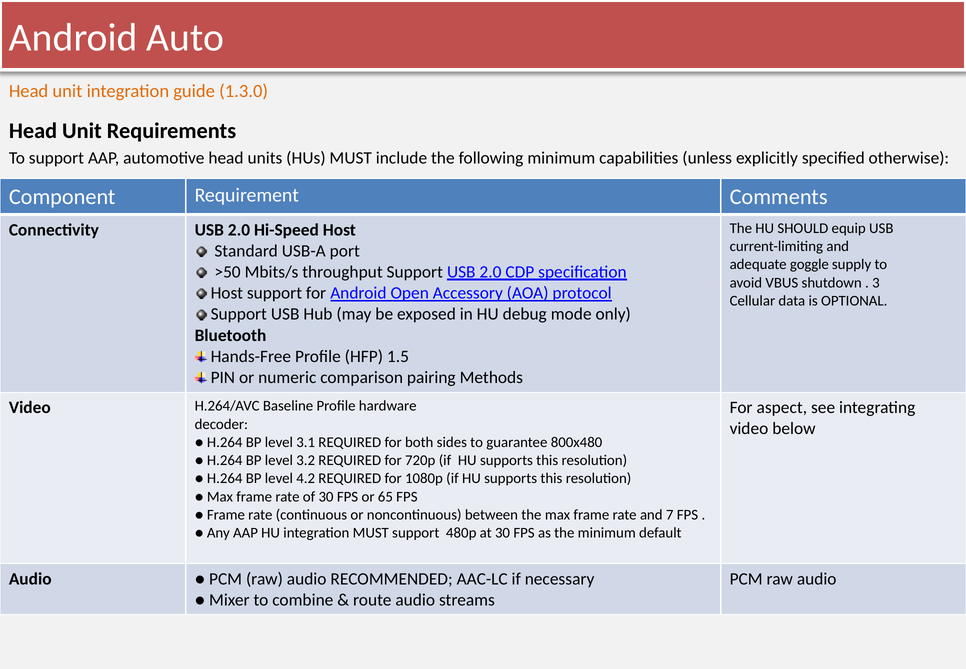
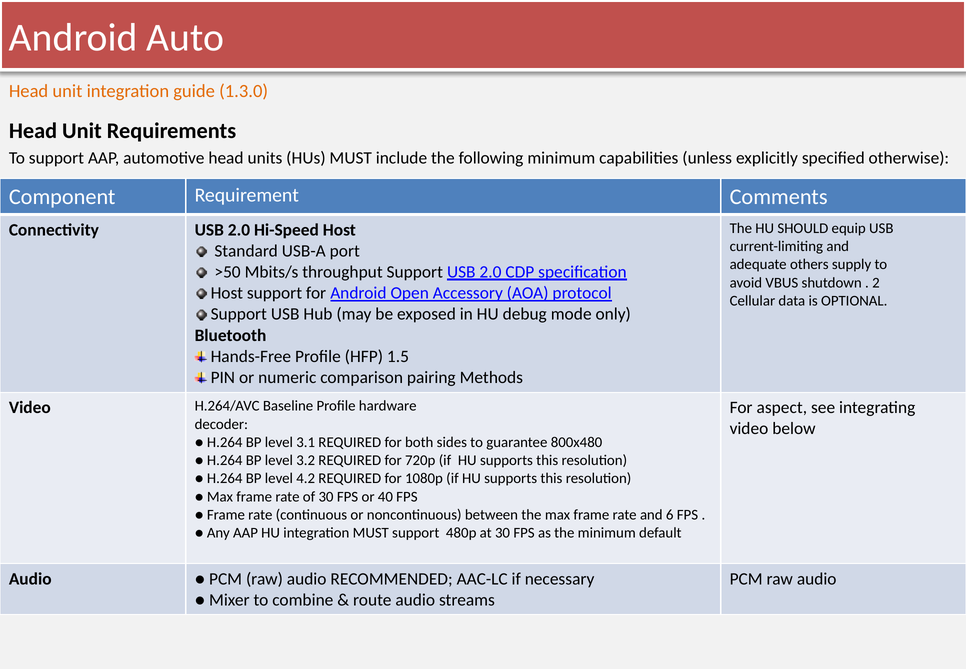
goggle: goggle -> others (809, 264)
3: 3 -> 2 (876, 283)
65: 65 -> 40 (385, 496)
7: 7 -> 6 (670, 515)
